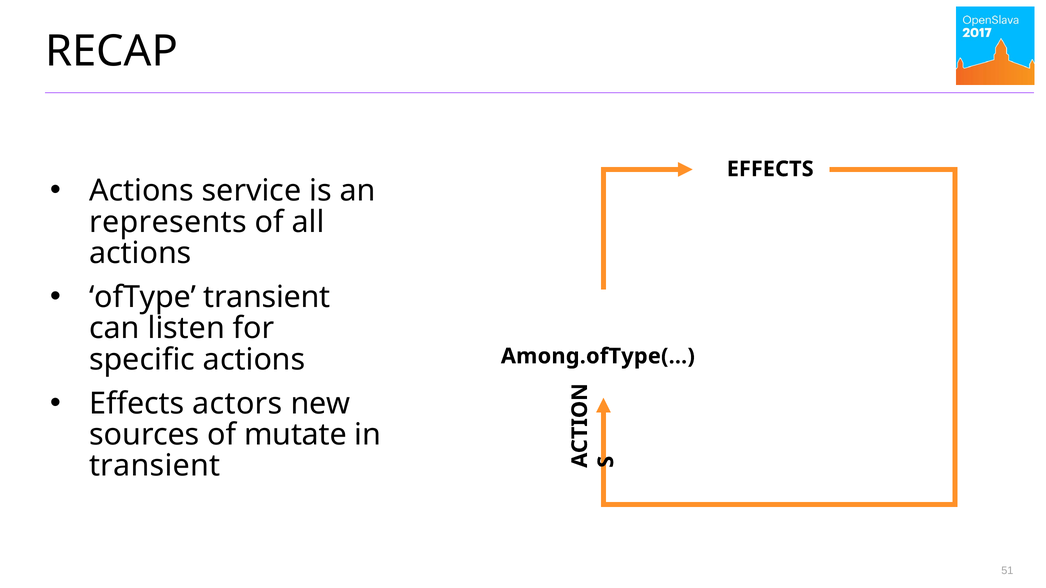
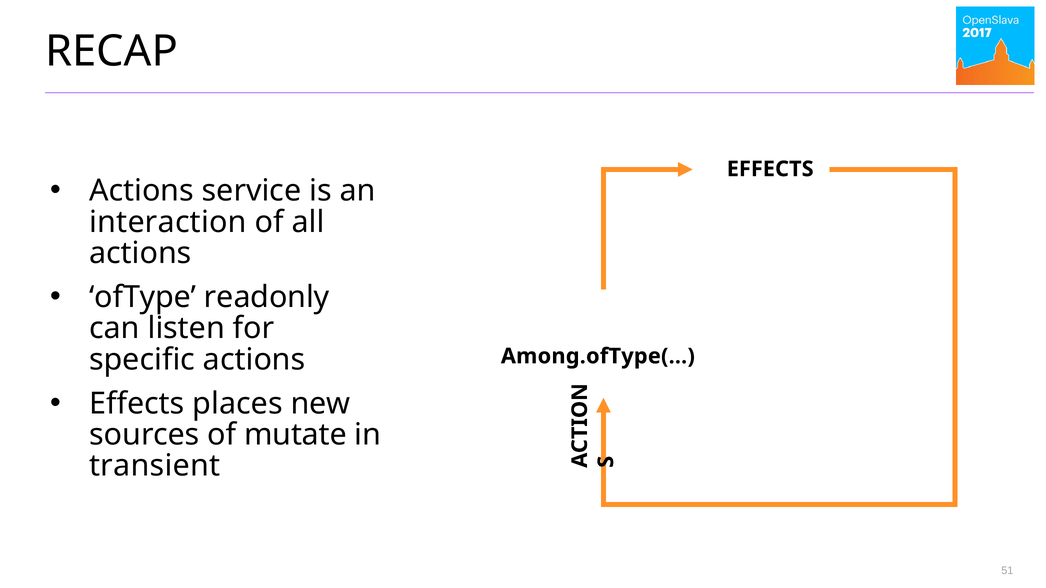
represents: represents -> interaction (168, 222)
ofType transient: transient -> readonly (267, 297)
actors: actors -> places (238, 404)
